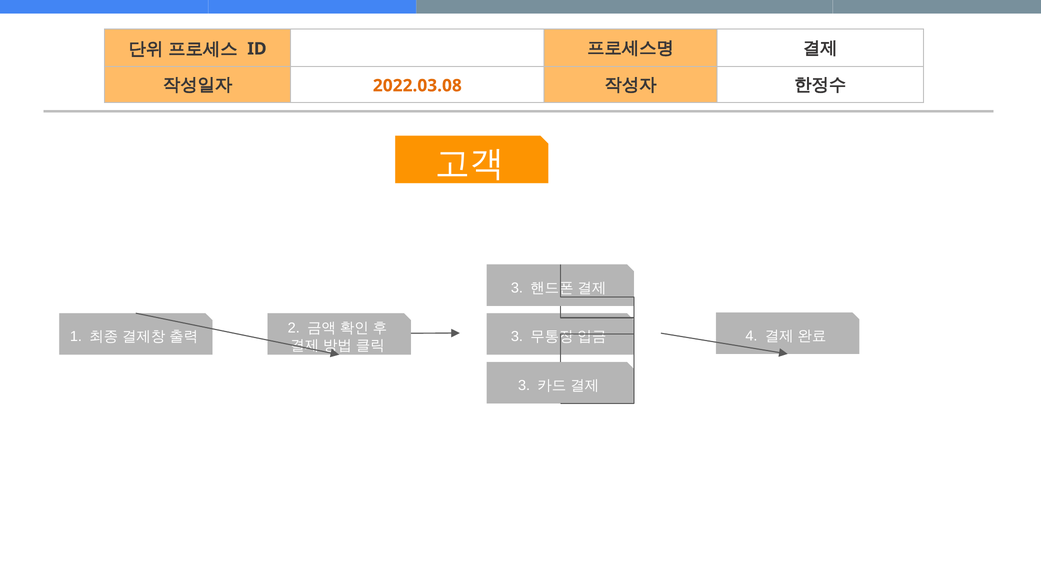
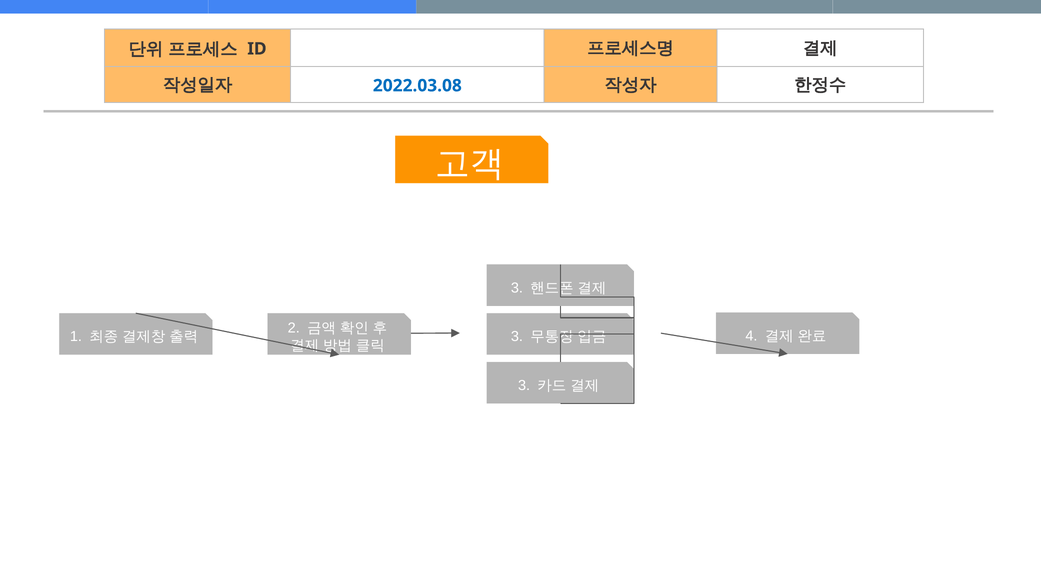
2022.03.08 colour: orange -> blue (417, 86)
